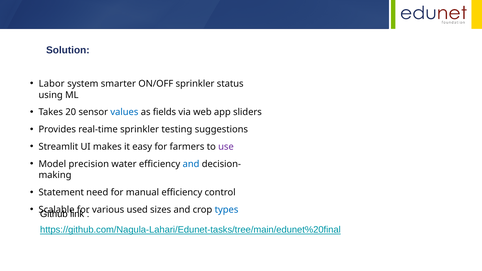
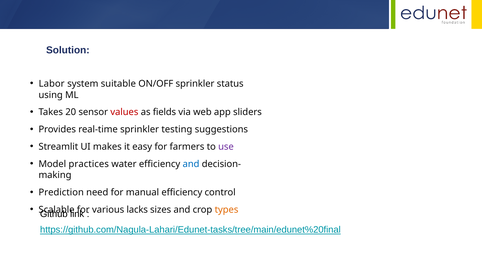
smarter: smarter -> suitable (118, 84)
values colour: blue -> red (124, 112)
precision: precision -> practices (89, 164)
Statement: Statement -> Prediction (61, 193)
used: used -> lacks (137, 210)
types colour: blue -> orange (227, 210)
